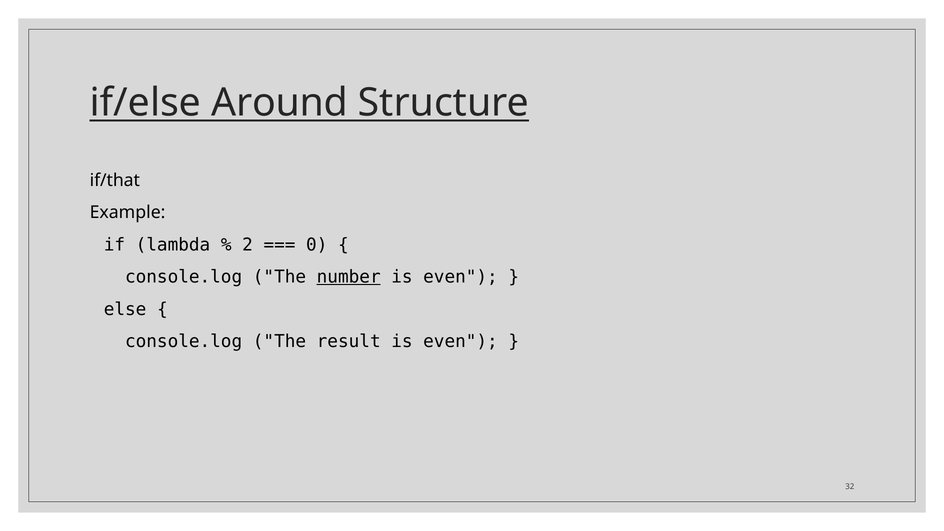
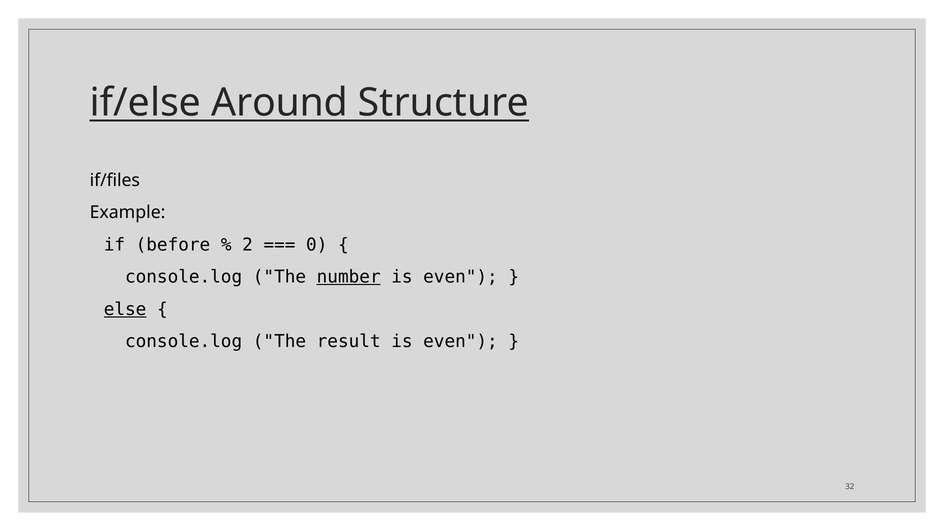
if/that: if/that -> if/files (115, 180)
lambda: lambda -> before (173, 245)
else underline: none -> present (125, 309)
